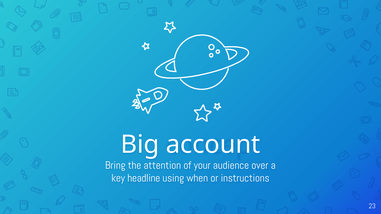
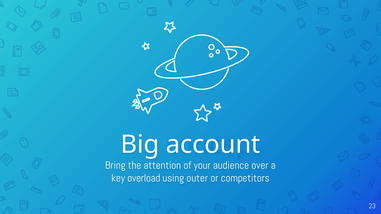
headline: headline -> overload (144, 178)
when: when -> outer (197, 178)
instructions: instructions -> competitors (245, 178)
